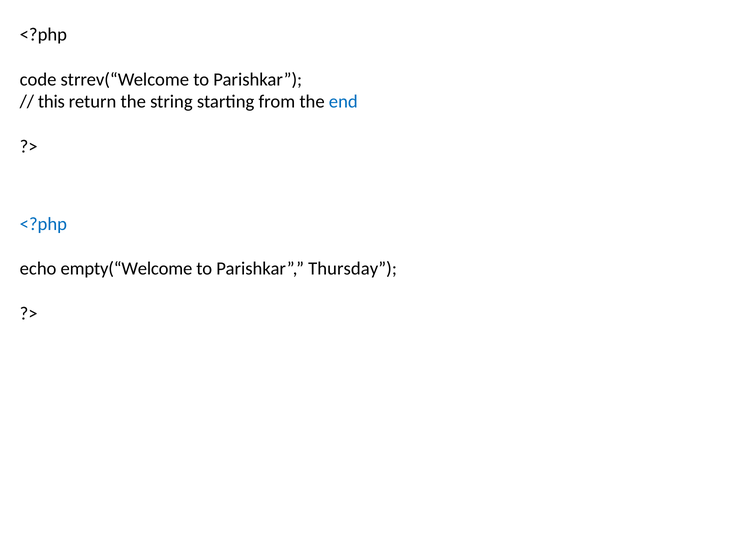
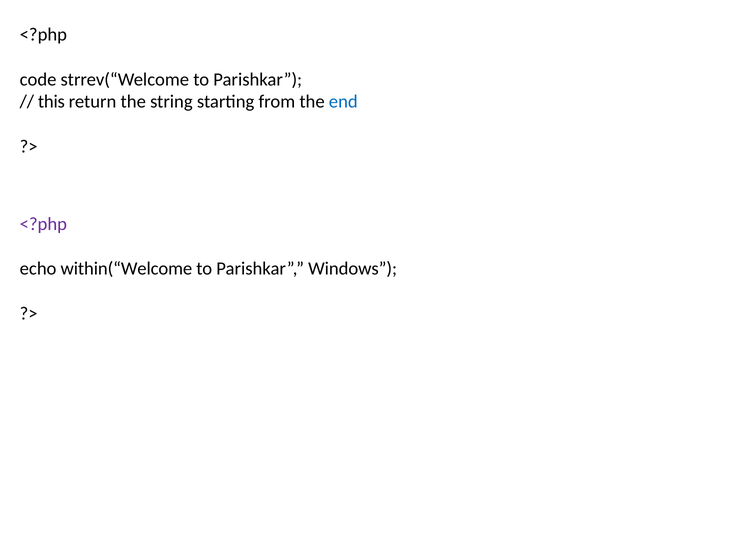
<?php colour: blue -> purple (43, 224)
empty(“Welcome: empty(“Welcome -> within(“Welcome (126, 269)
Thursday: Thursday -> Windows (353, 269)
